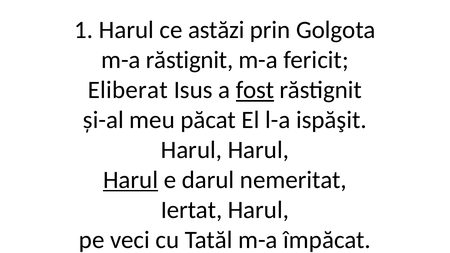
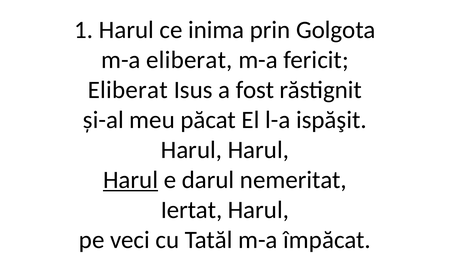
astăzi: astăzi -> inima (216, 30)
m-a răstignit: răstignit -> eliberat (189, 60)
fost underline: present -> none (255, 90)
